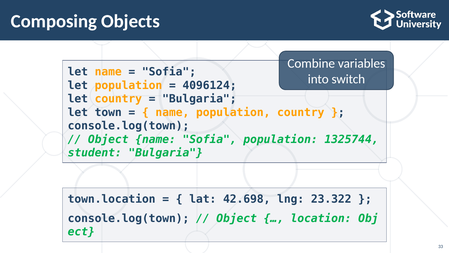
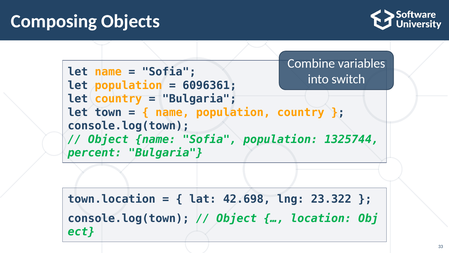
4096124: 4096124 -> 6096361 (210, 85)
student: student -> percent (95, 153)
